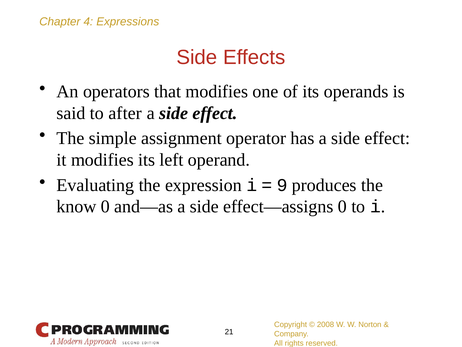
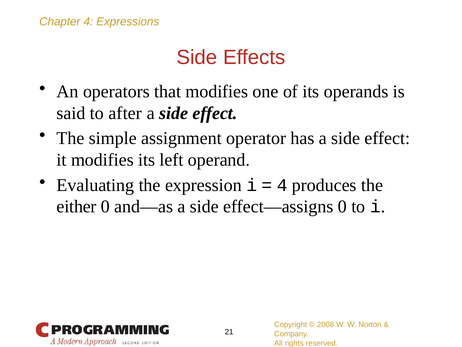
9: 9 -> 4 (282, 185)
know: know -> either (77, 206)
